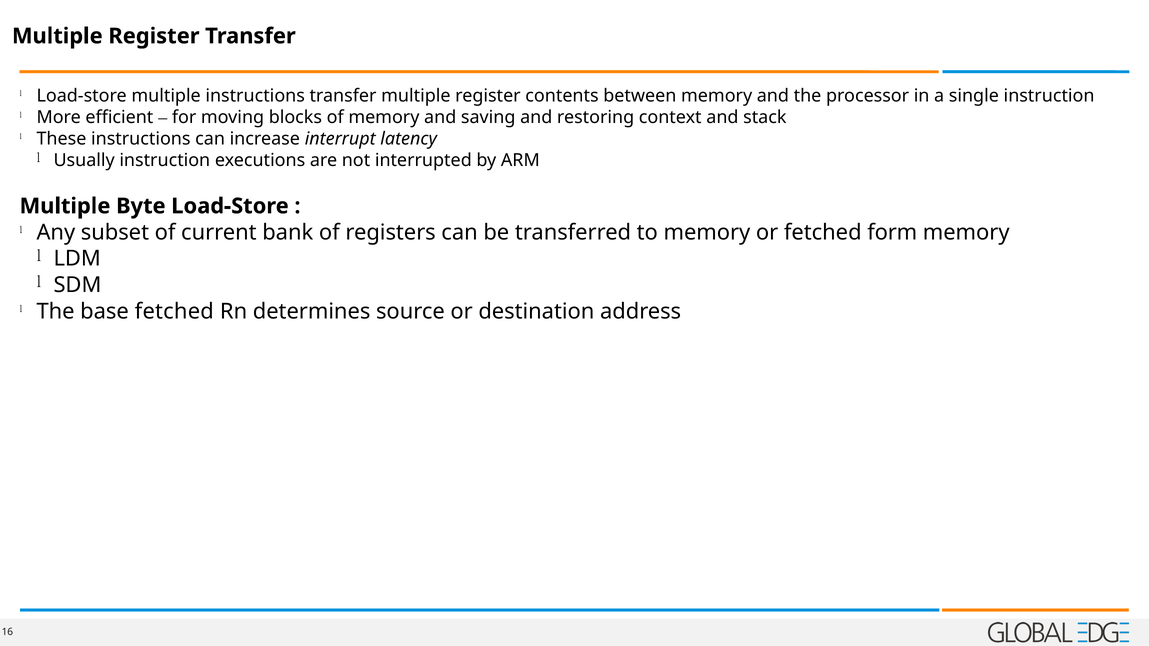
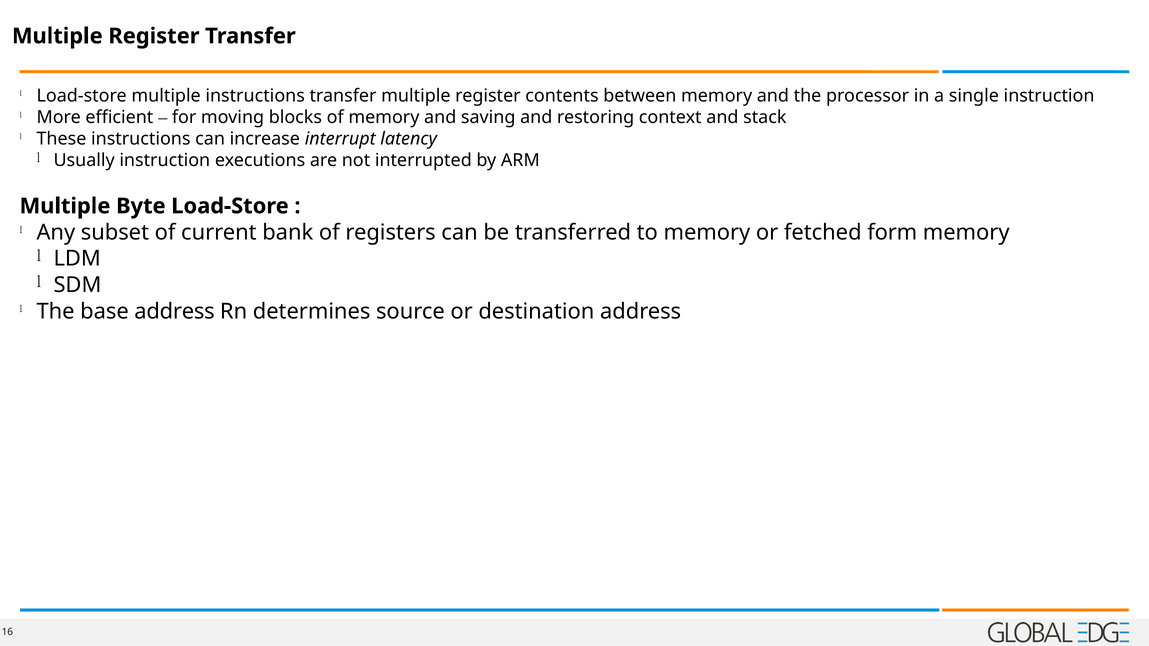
base fetched: fetched -> address (175, 311)
